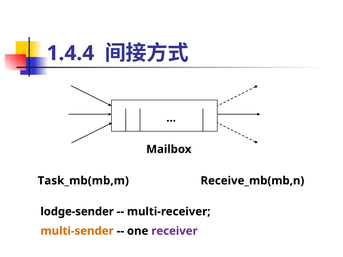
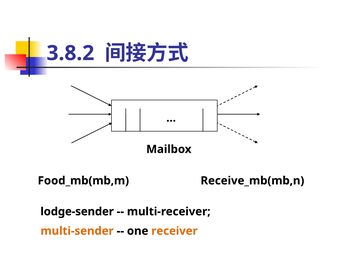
1.4.4: 1.4.4 -> 3.8.2 (70, 53)
Task_mb(mb,m: Task_mb(mb,m -> Food_mb(mb,m (83, 181)
receiver colour: purple -> orange (174, 231)
